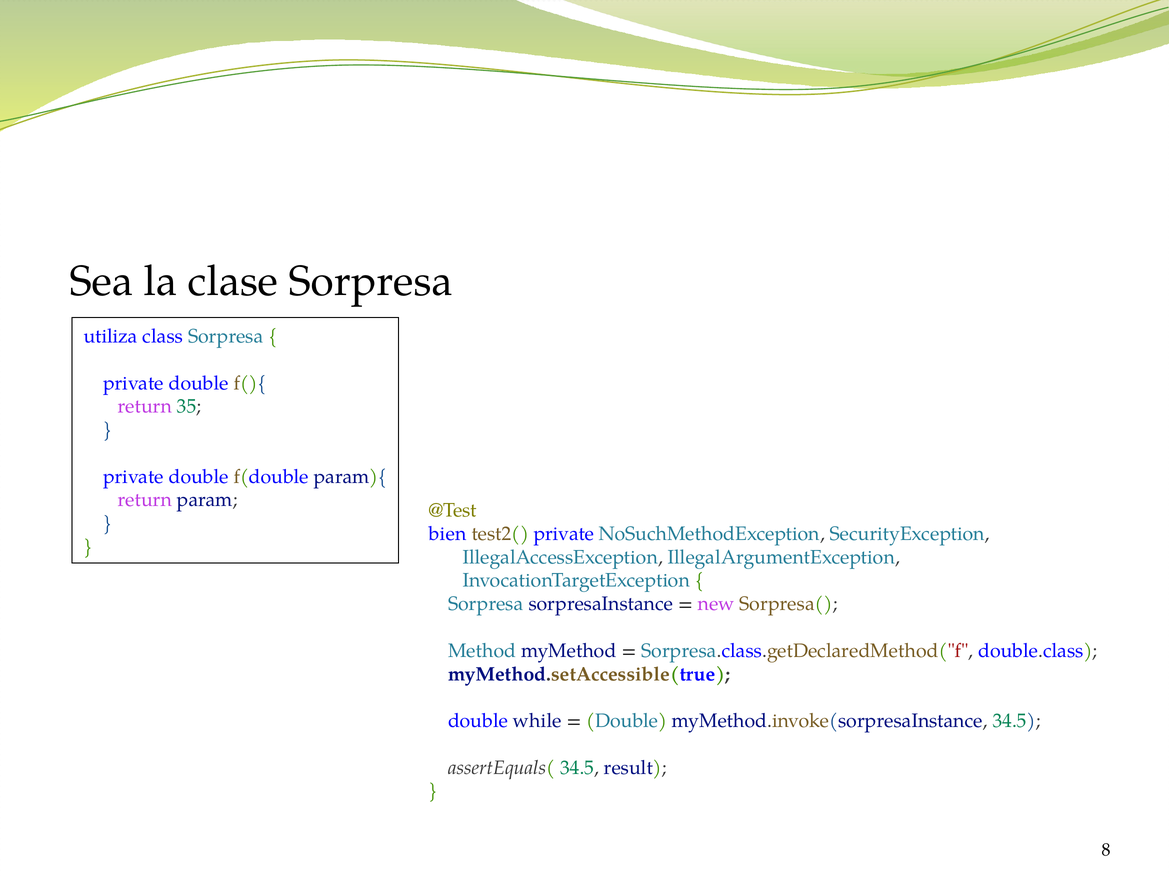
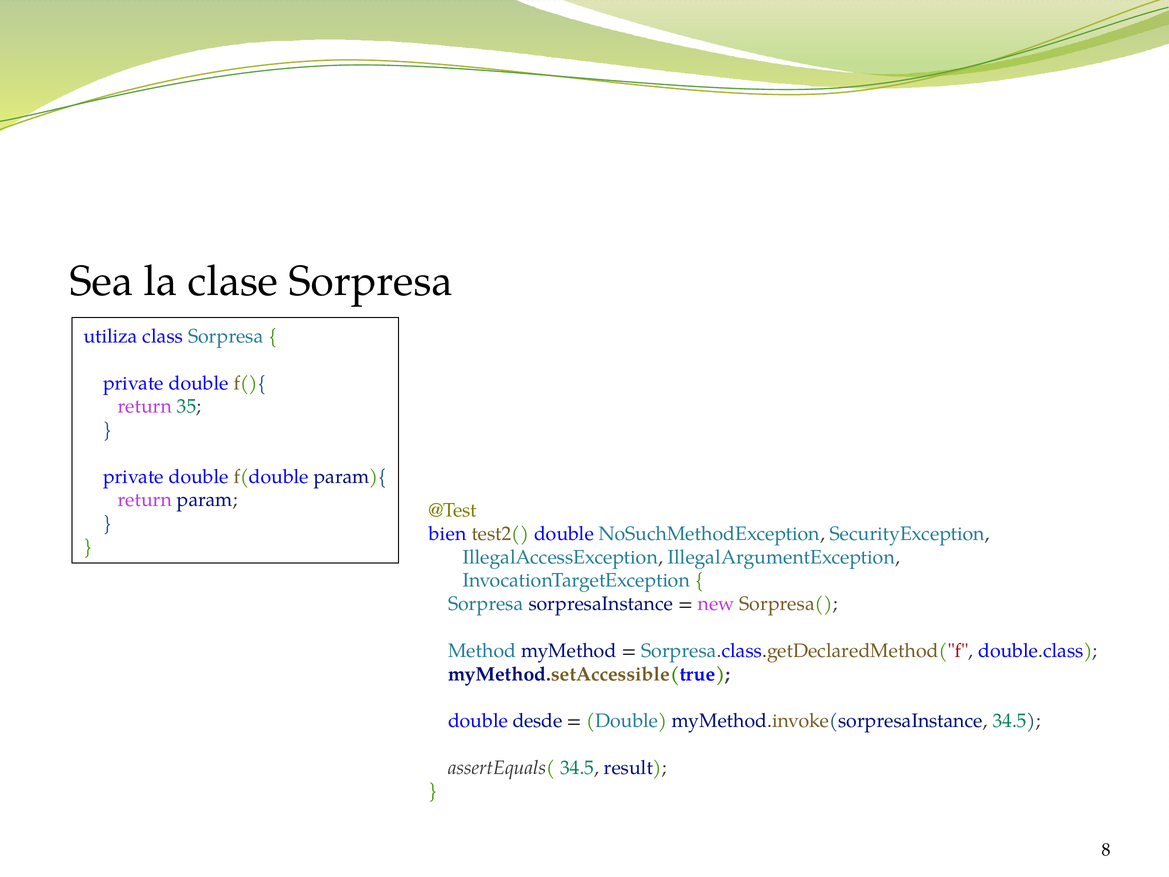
test2( private: private -> double (564, 534)
while: while -> desde (538, 721)
